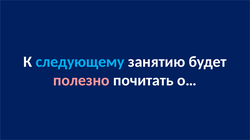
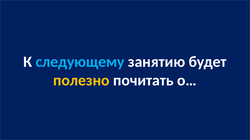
полезно colour: pink -> yellow (81, 81)
